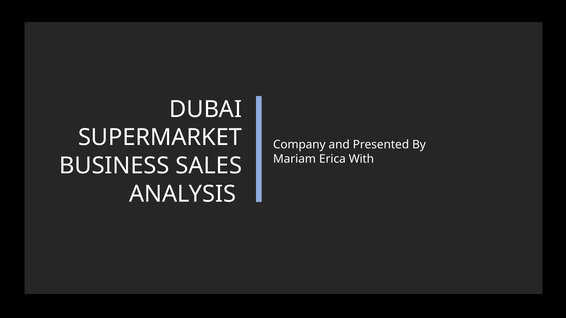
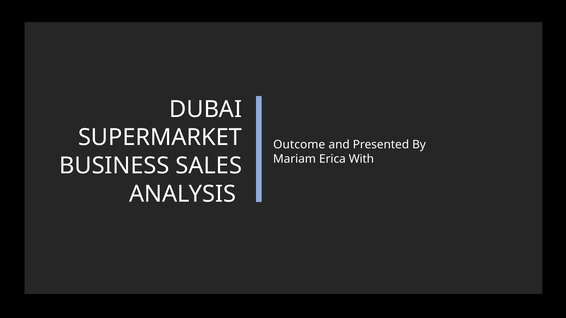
Company: Company -> Outcome (299, 145)
